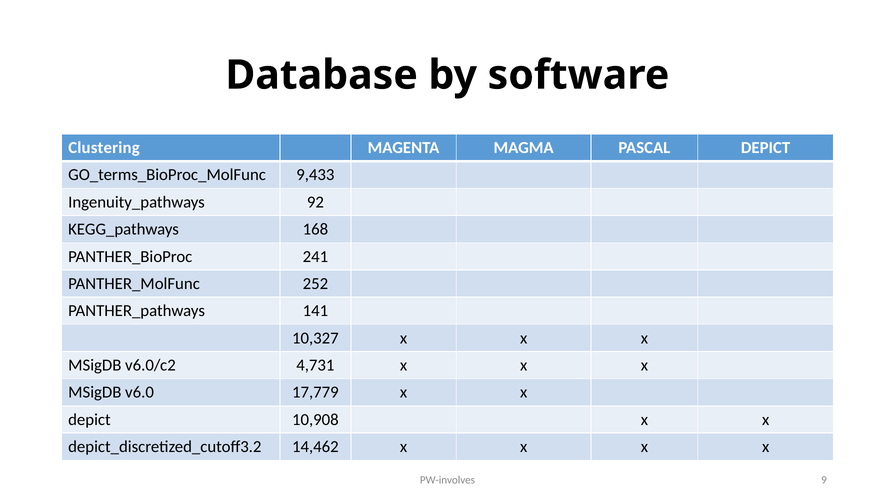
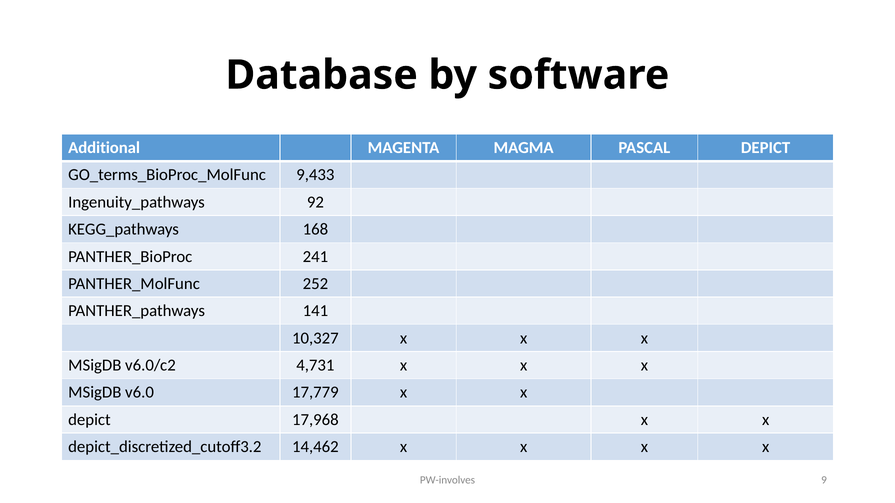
Clustering: Clustering -> Additional (104, 148)
10,908: 10,908 -> 17,968 (315, 420)
